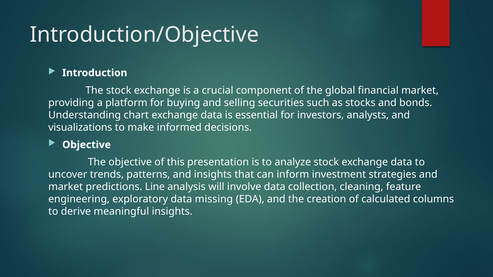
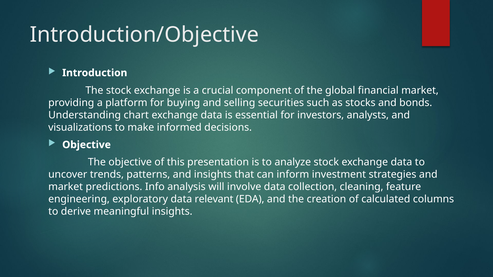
Line: Line -> Info (155, 187)
missing: missing -> relevant (214, 199)
